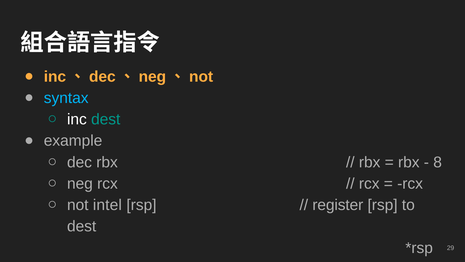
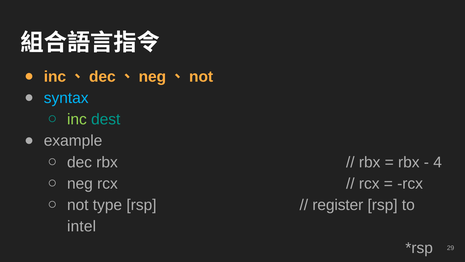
inc colour: white -> light green (77, 119)
8: 8 -> 4 (438, 162)
intel: intel -> type (107, 205)
dest: dest -> intel (82, 226)
